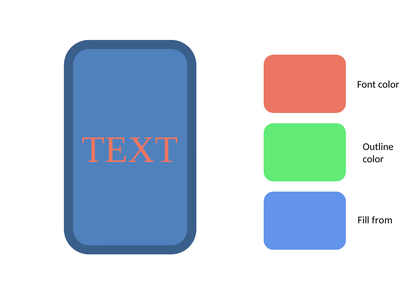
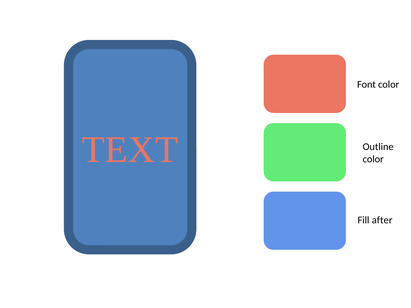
from: from -> after (382, 220)
